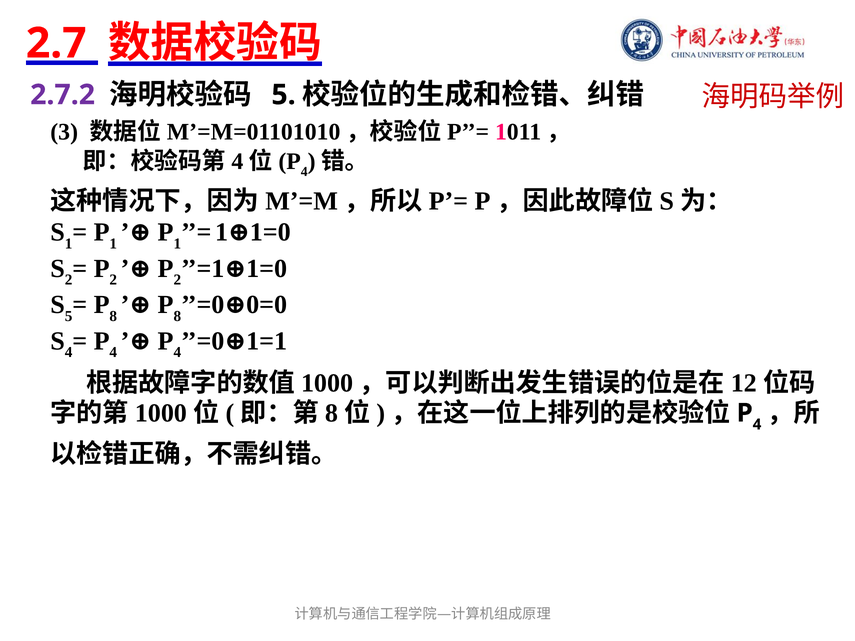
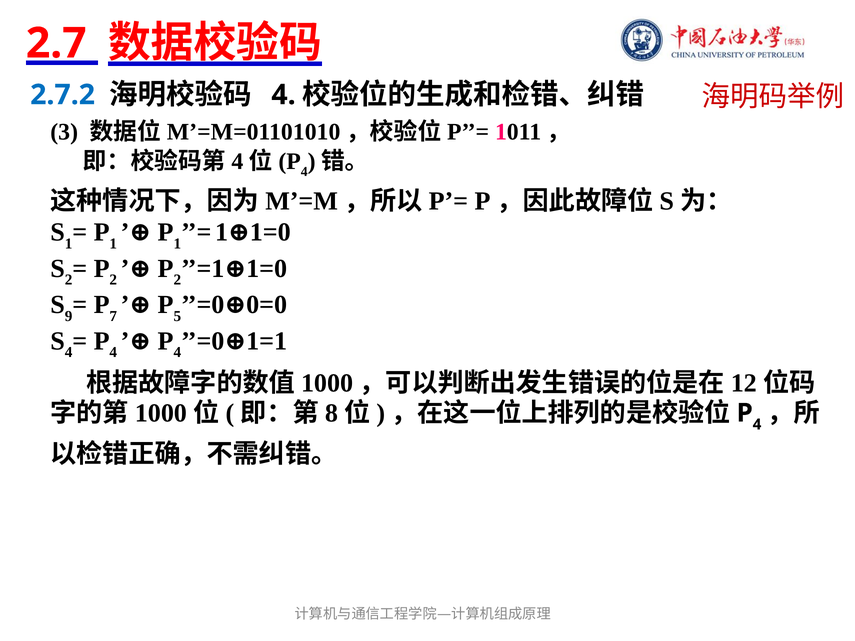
2.7.2 colour: purple -> blue (63, 95)
5: 5 -> 4 (284, 95)
5: 5 -> 9 (69, 316)
8: 8 -> 7 (113, 316)
8: 8 -> 5 (177, 316)
